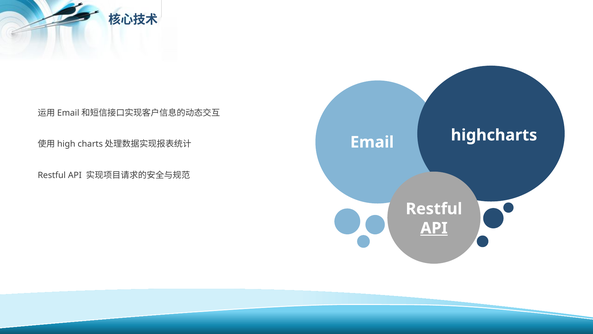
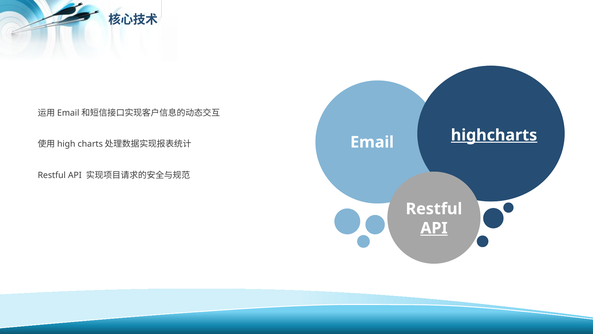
highcharts underline: none -> present (494, 135)
